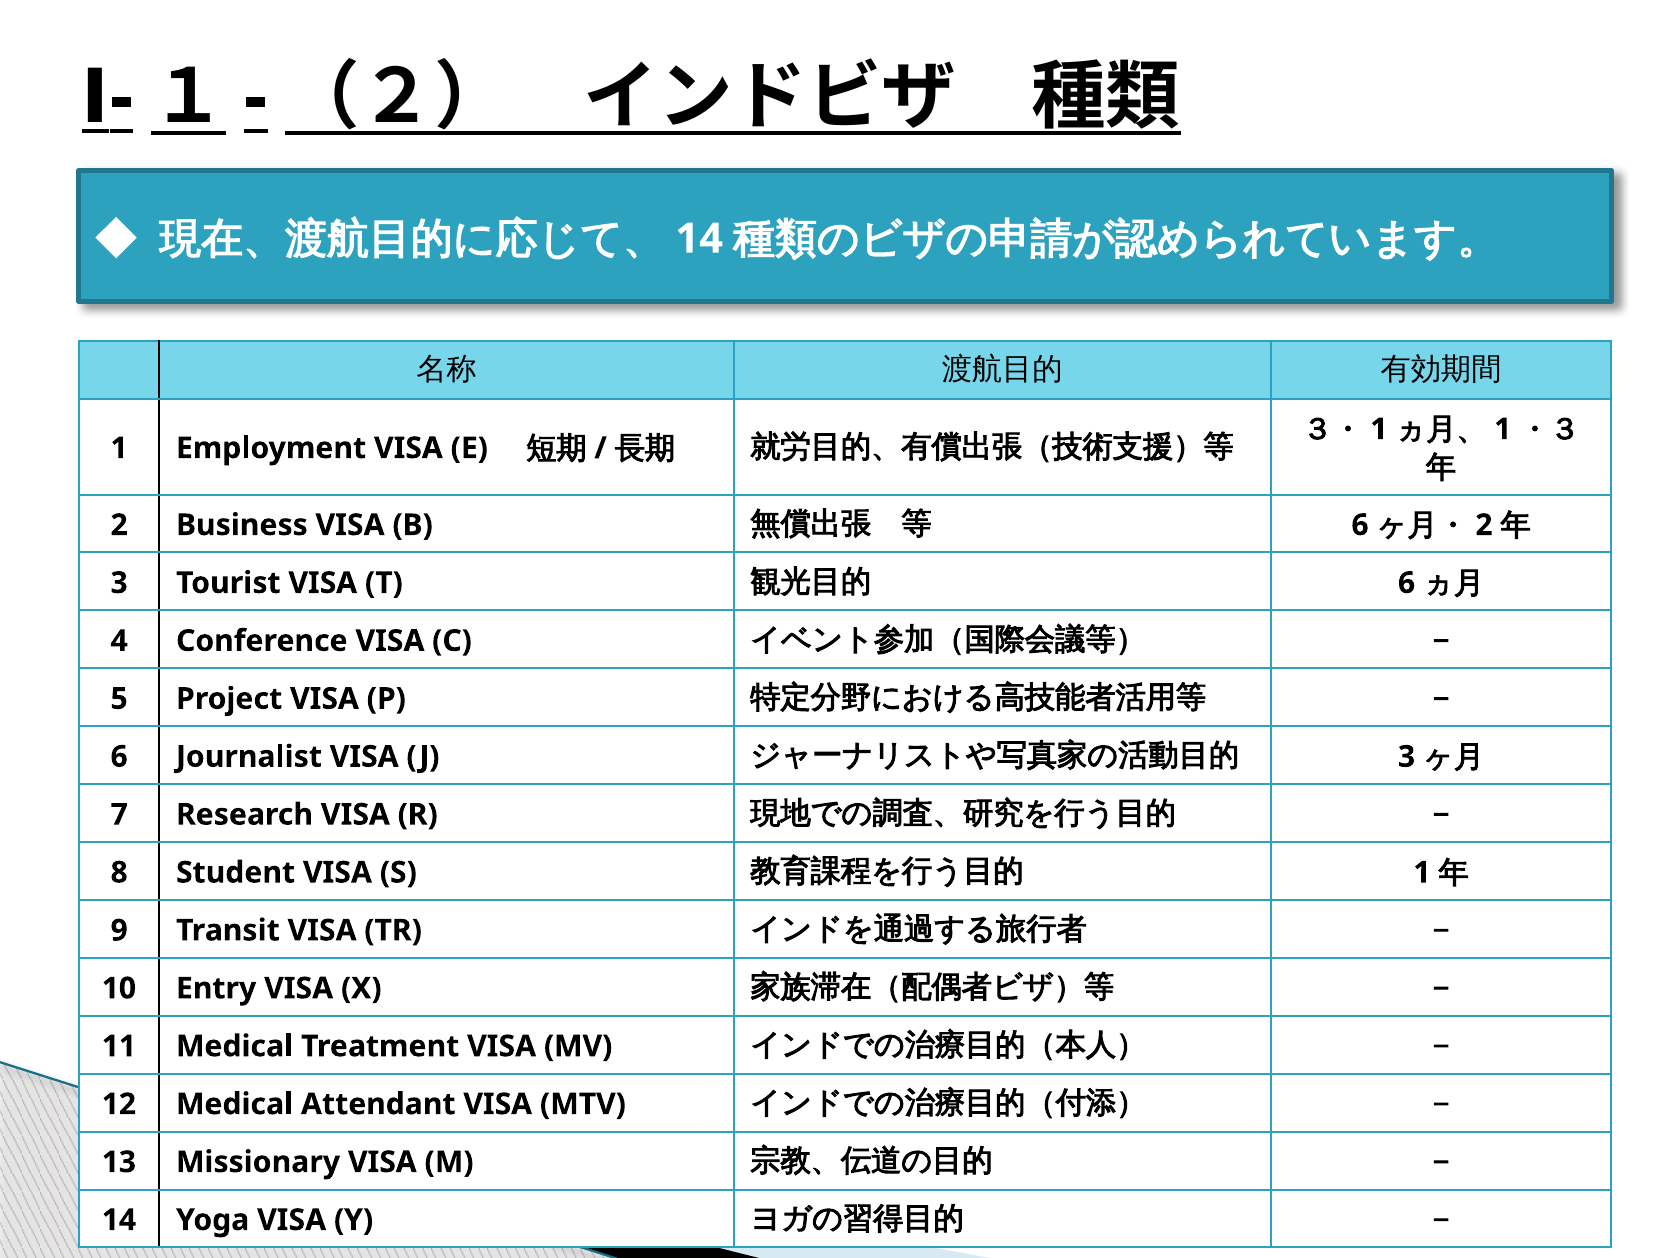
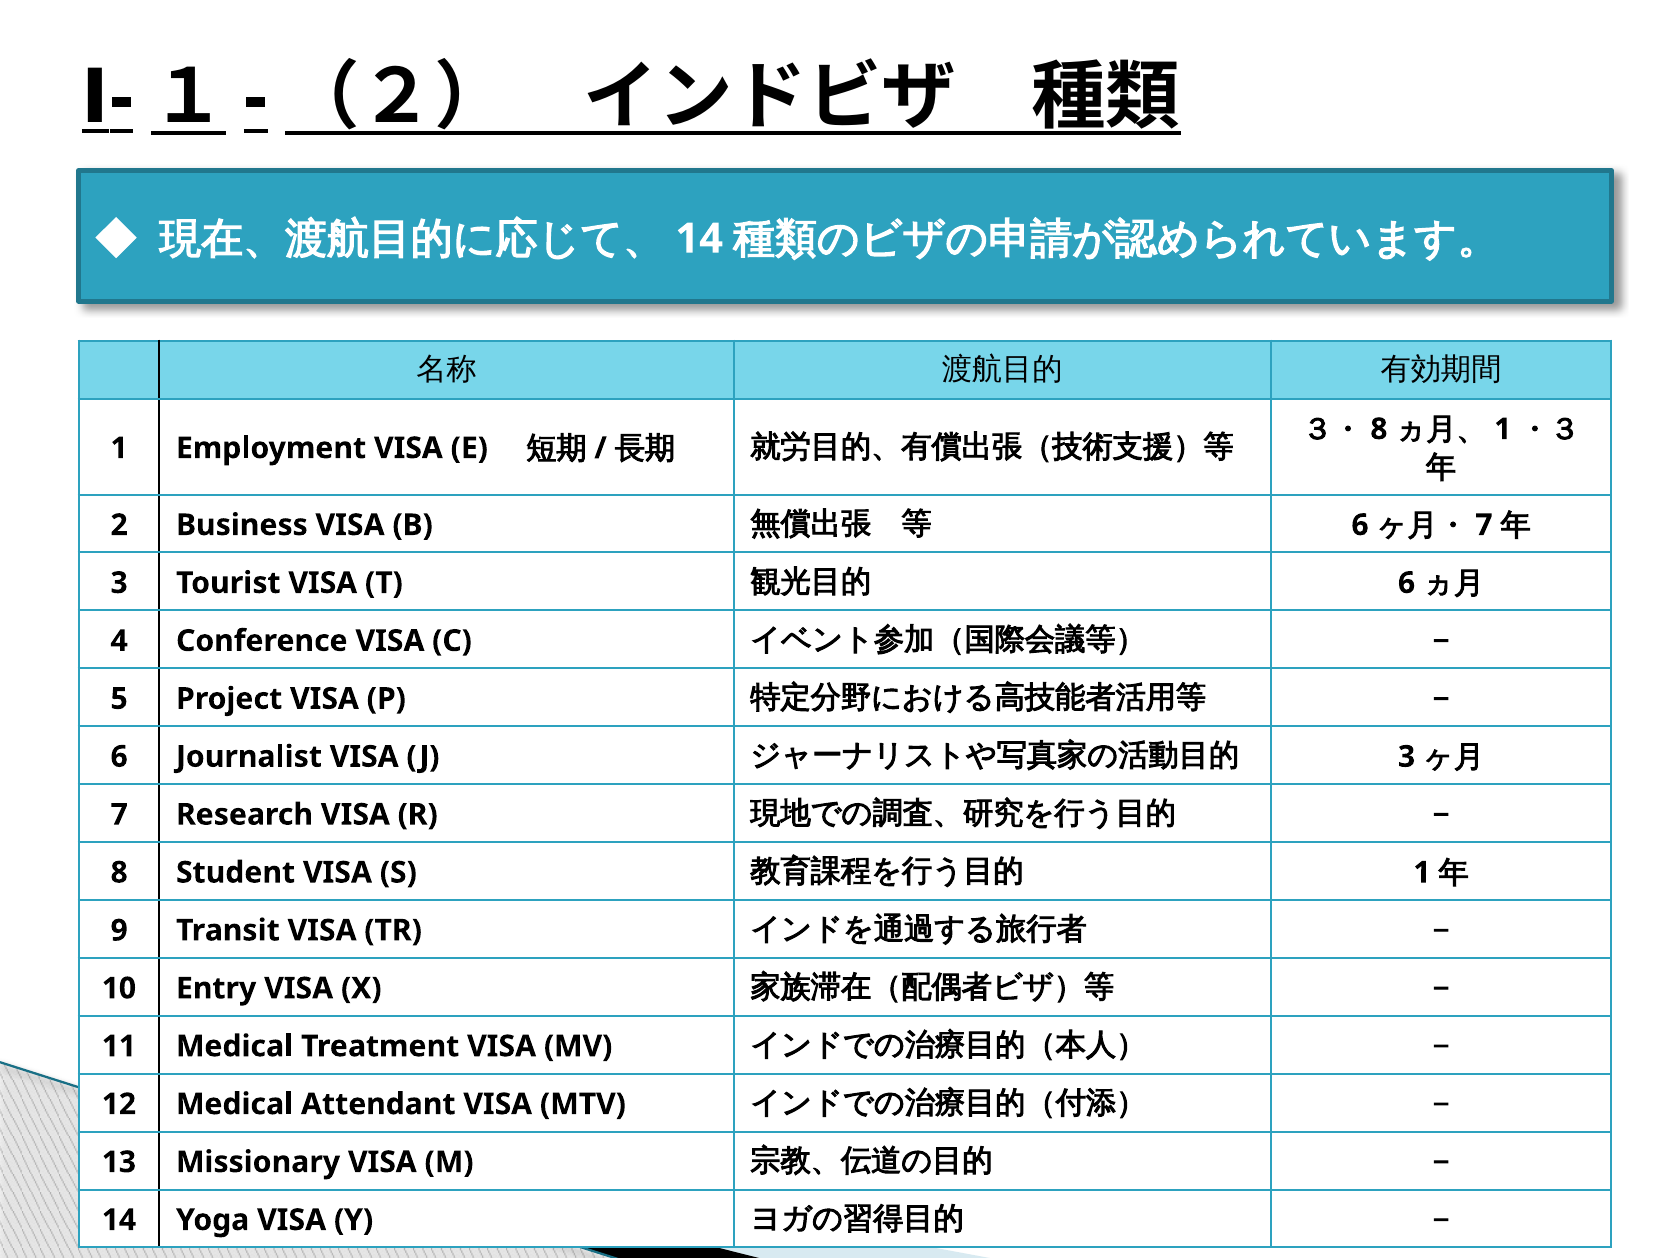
1: 1 -> 8 (1379, 429)
2: 2 -> 7 (1484, 525)
